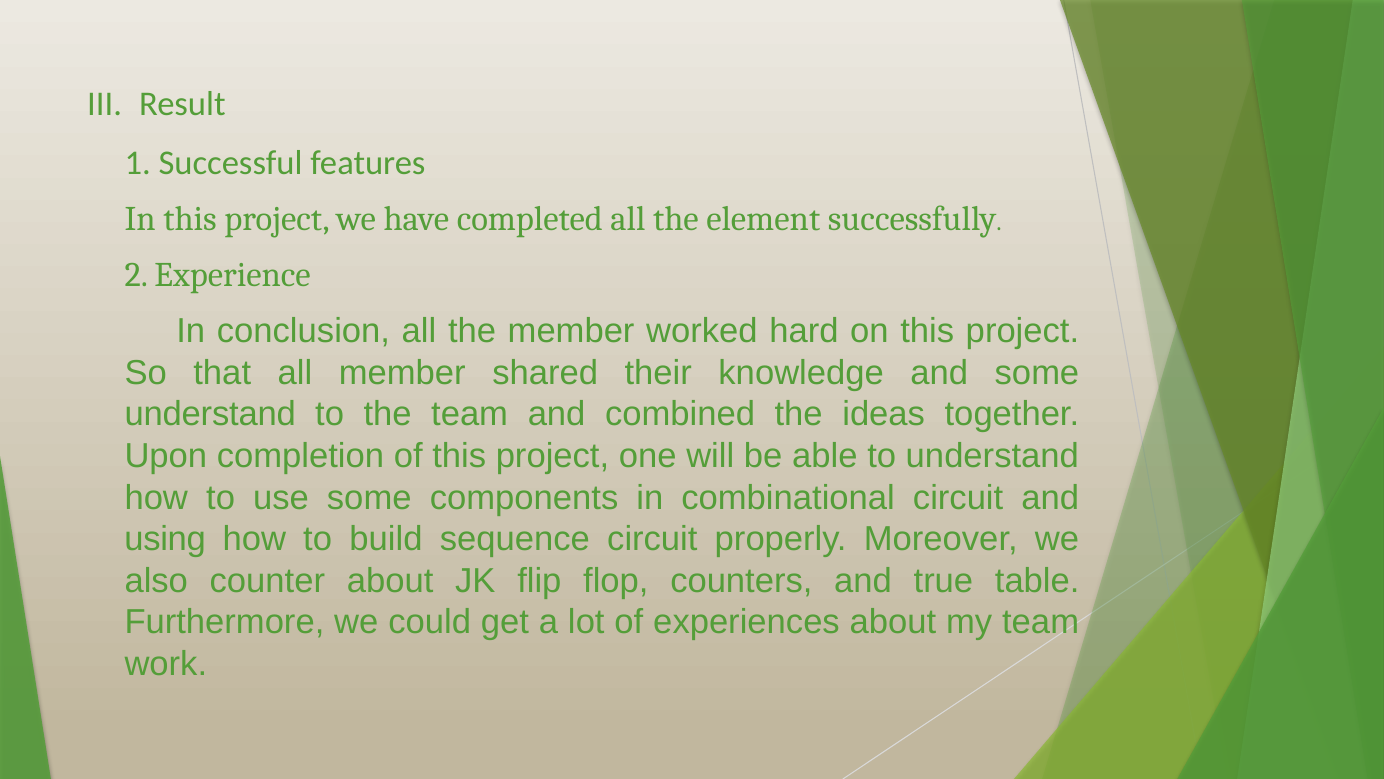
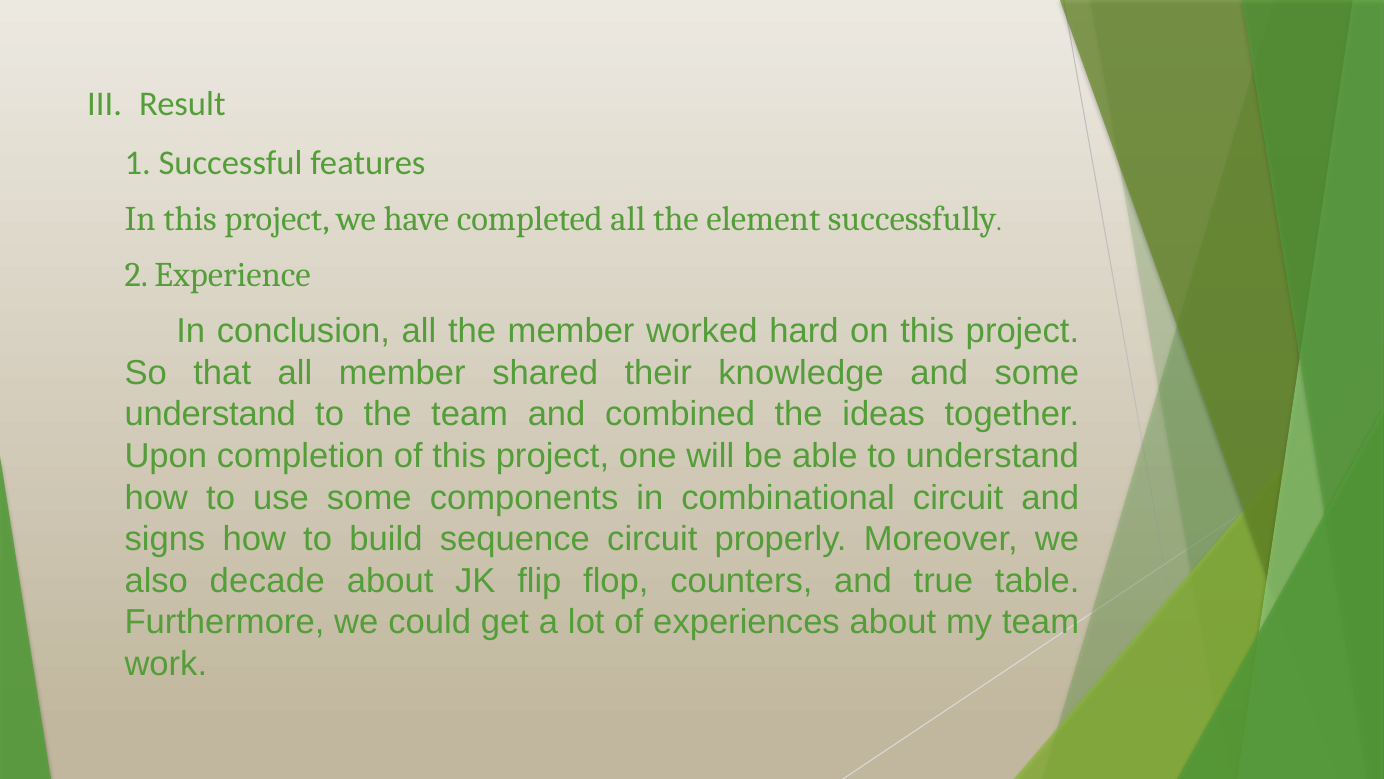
using: using -> signs (165, 539)
counter: counter -> decade (267, 580)
